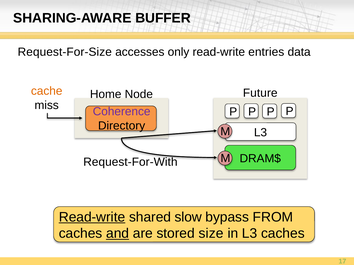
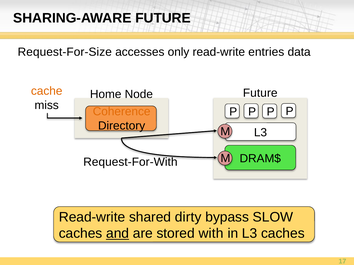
SHARING-AWARE BUFFER: BUFFER -> FUTURE (163, 18)
Coherence colour: purple -> orange (122, 112)
Read-write underline: present -> none (92, 217)
slow: slow -> dirty (188, 217)
FROM: FROM -> SLOW (273, 217)
size: size -> with (211, 234)
